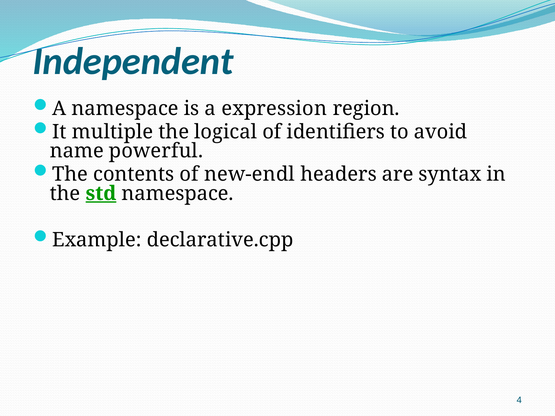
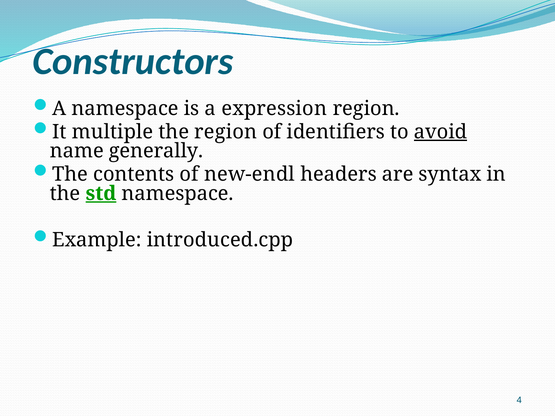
Independent: Independent -> Constructors (133, 62)
the logical: logical -> region (226, 132)
avoid underline: none -> present (440, 132)
powerful: powerful -> generally (156, 151)
declarative.cpp: declarative.cpp -> introduced.cpp (220, 240)
